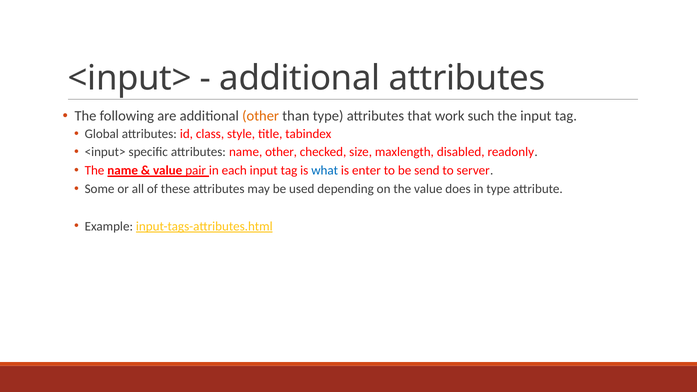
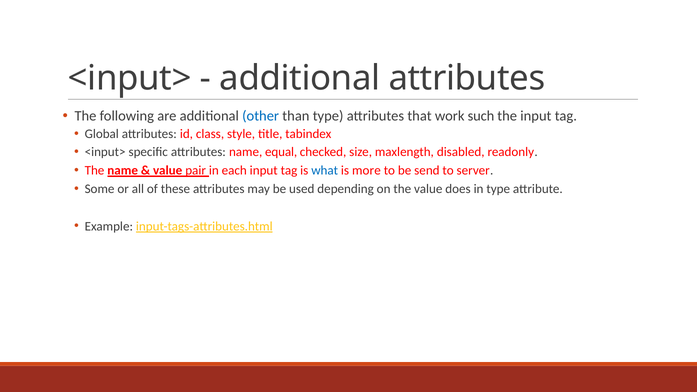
other colour: orange -> blue (261, 116)
name other: other -> equal (281, 152)
enter: enter -> more (366, 171)
